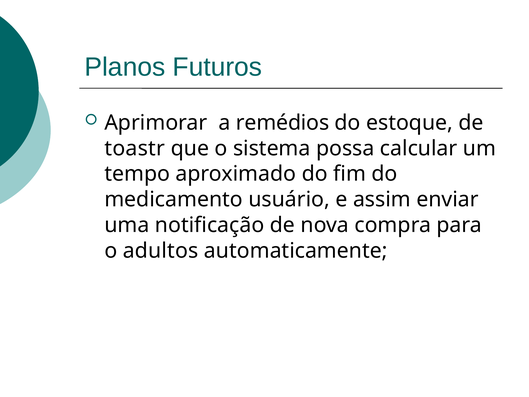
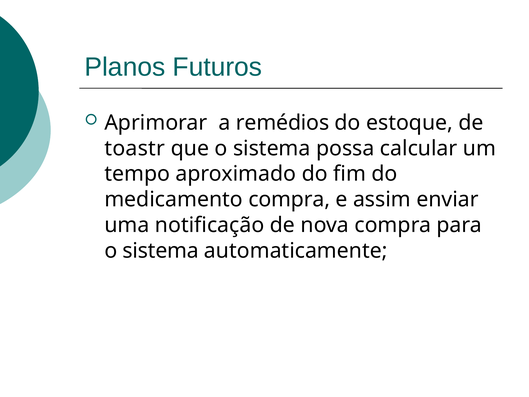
medicamento usuário: usuário -> compra (289, 199)
adultos: adultos -> sistema (161, 251)
